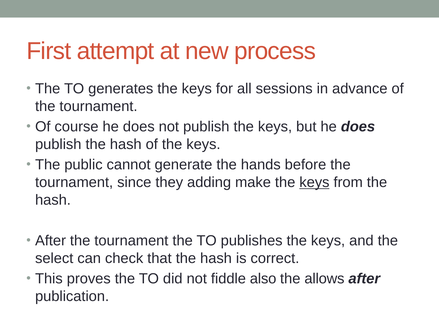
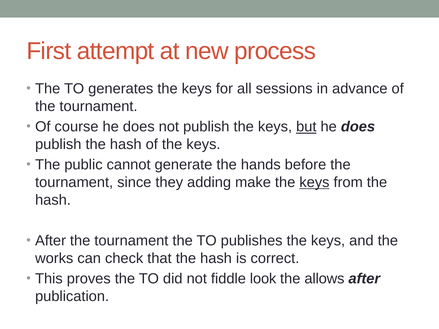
but underline: none -> present (306, 127)
select: select -> works (54, 259)
also: also -> look (263, 279)
